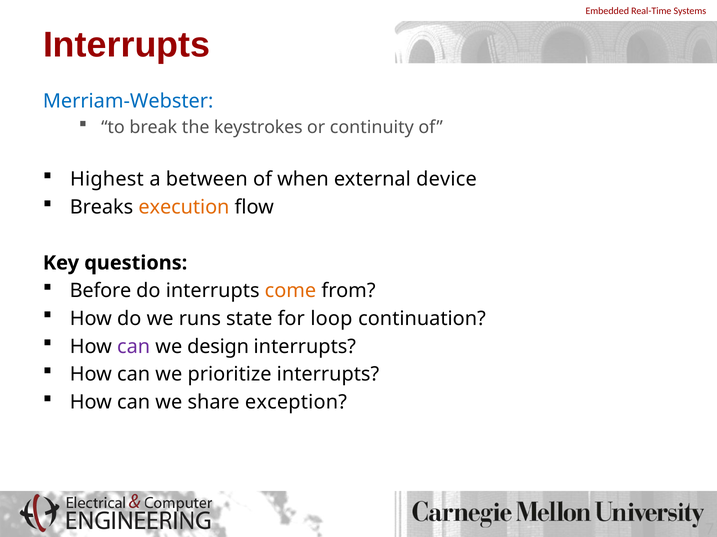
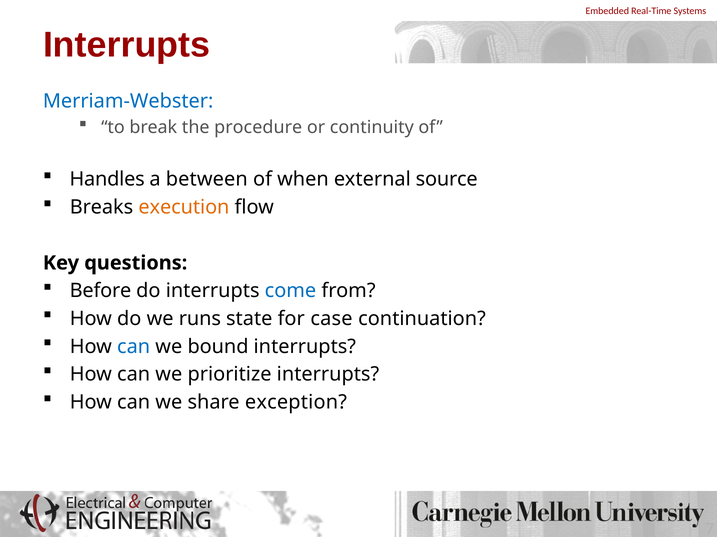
keystrokes: keystrokes -> procedure (258, 128)
Highest: Highest -> Handles (107, 180)
device: device -> source (447, 180)
come colour: orange -> blue (290, 291)
loop: loop -> case (331, 319)
can colour: purple -> blue (134, 347)
design: design -> bound (218, 347)
